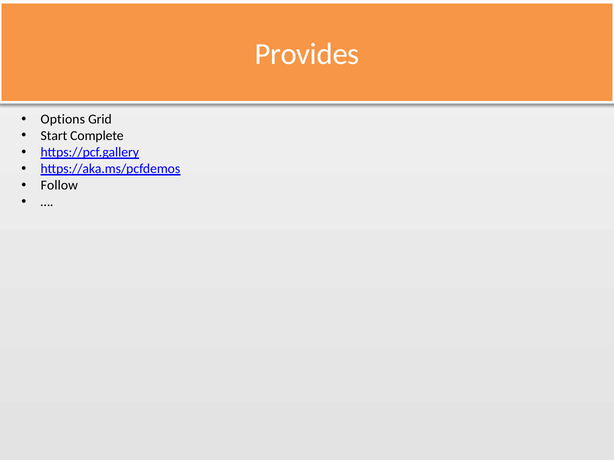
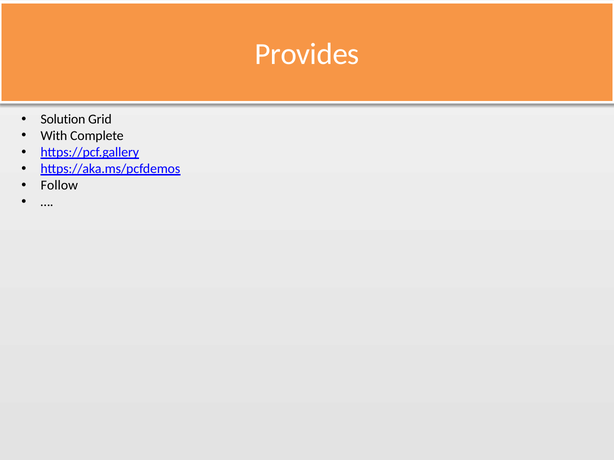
Options: Options -> Solution (63, 120)
Start: Start -> With (54, 136)
